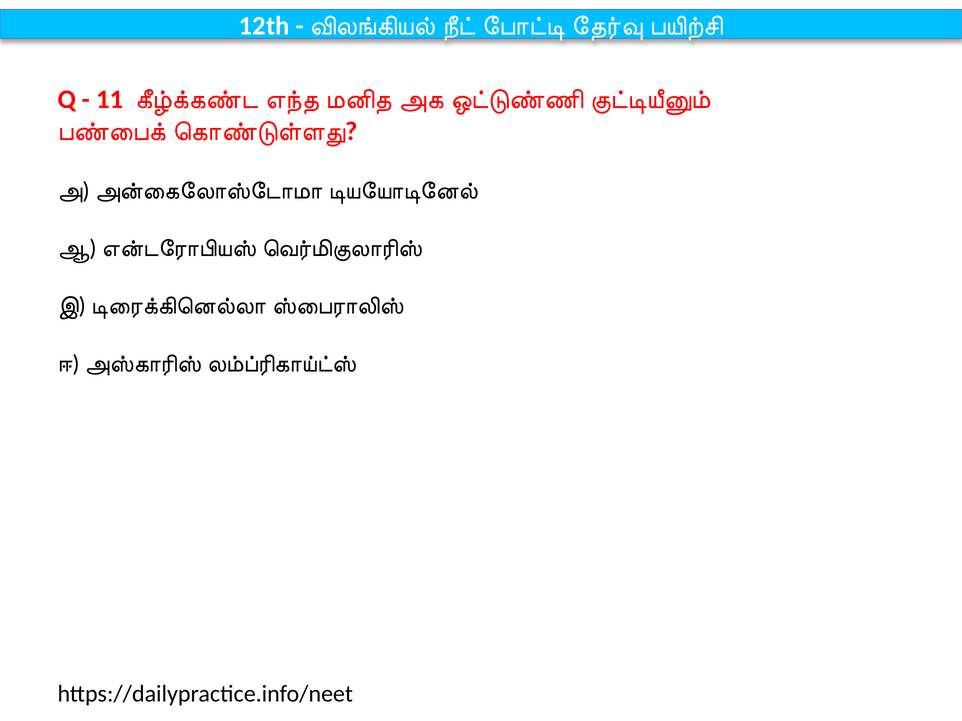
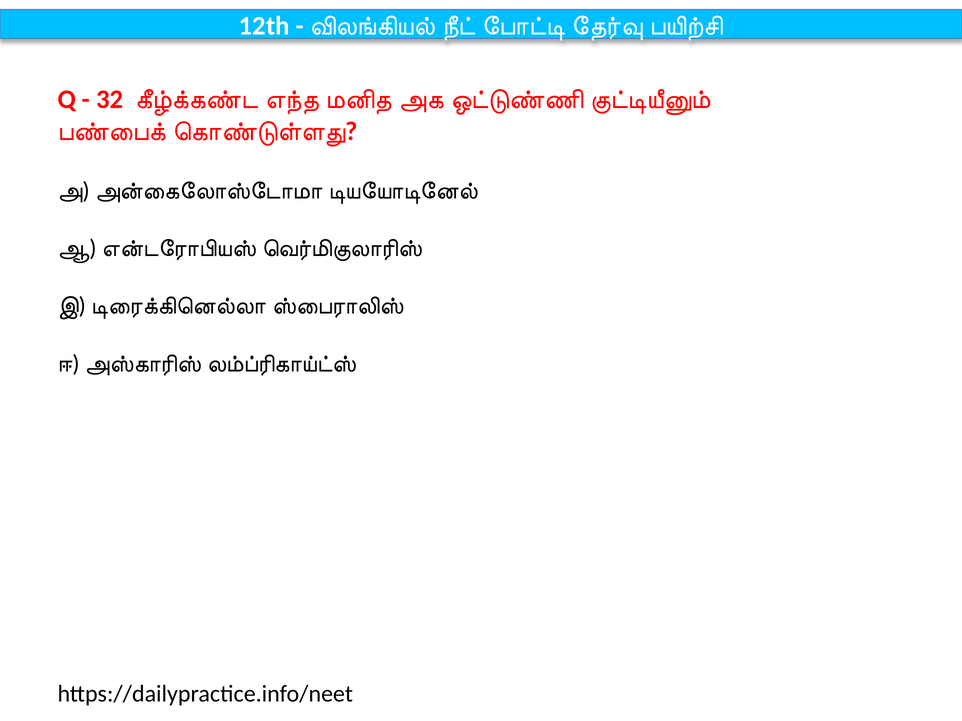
11: 11 -> 32 (110, 100)
